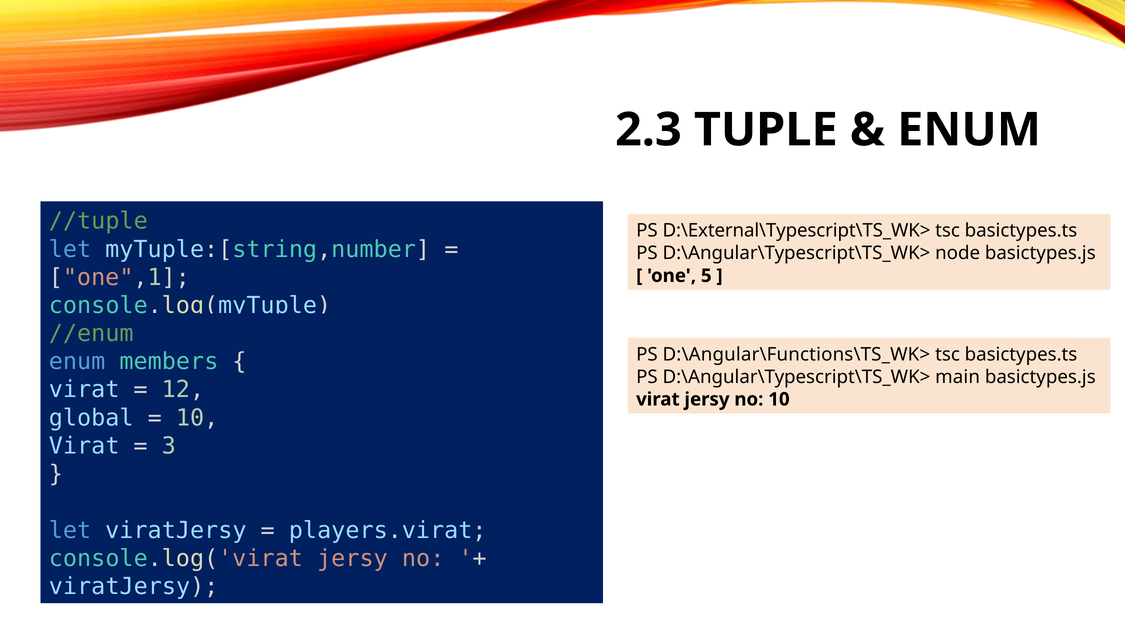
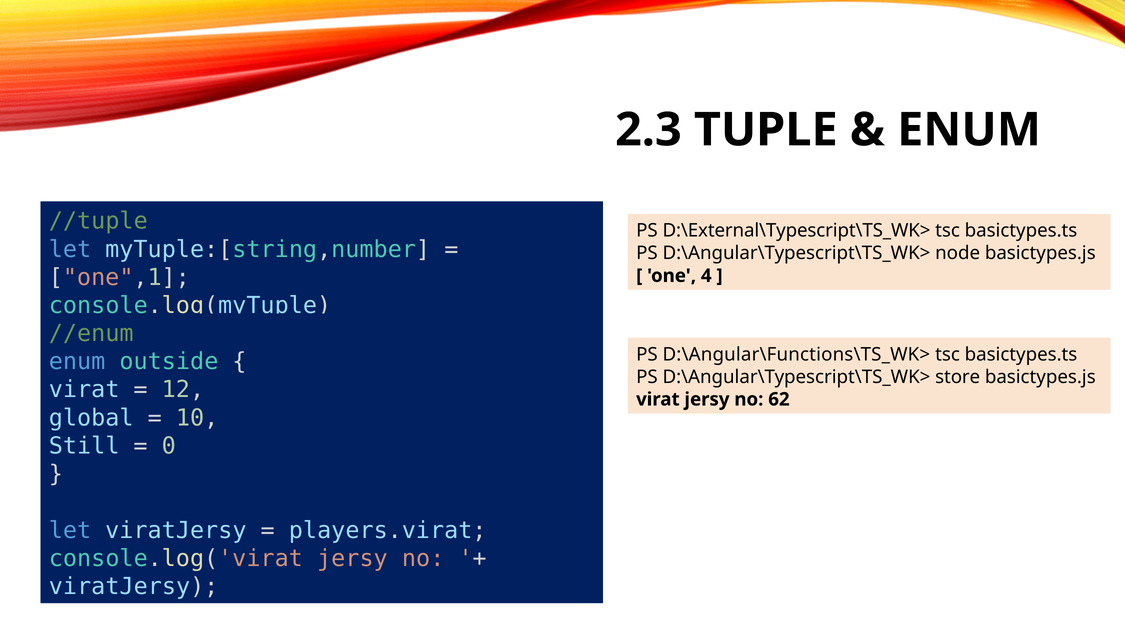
5: 5 -> 4 (706, 276)
members: members -> outside (169, 361)
main: main -> store (958, 377)
no 10: 10 -> 62 (779, 399)
Virat: Virat -> Still (84, 446)
3: 3 -> 0 (169, 446)
